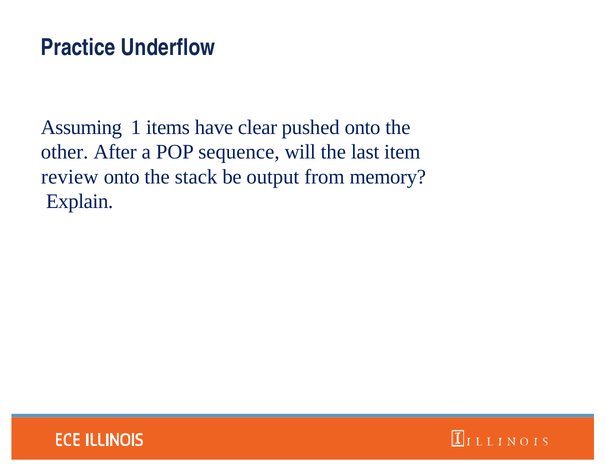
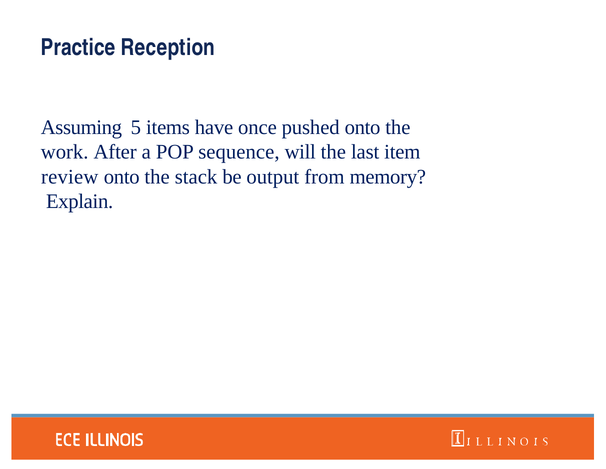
Underflow: Underflow -> Reception (168, 47)
1: 1 -> 5 (136, 127)
clear: clear -> once (257, 127)
other: other -> work (65, 152)
